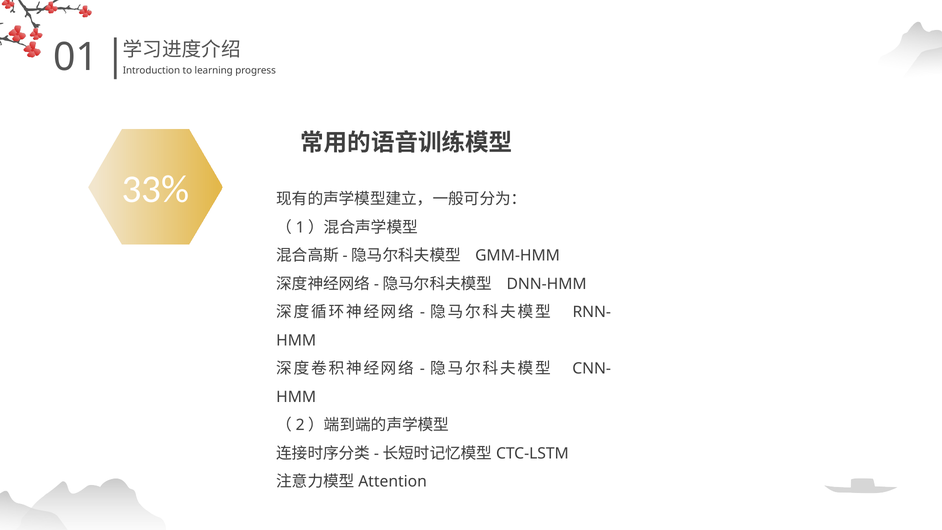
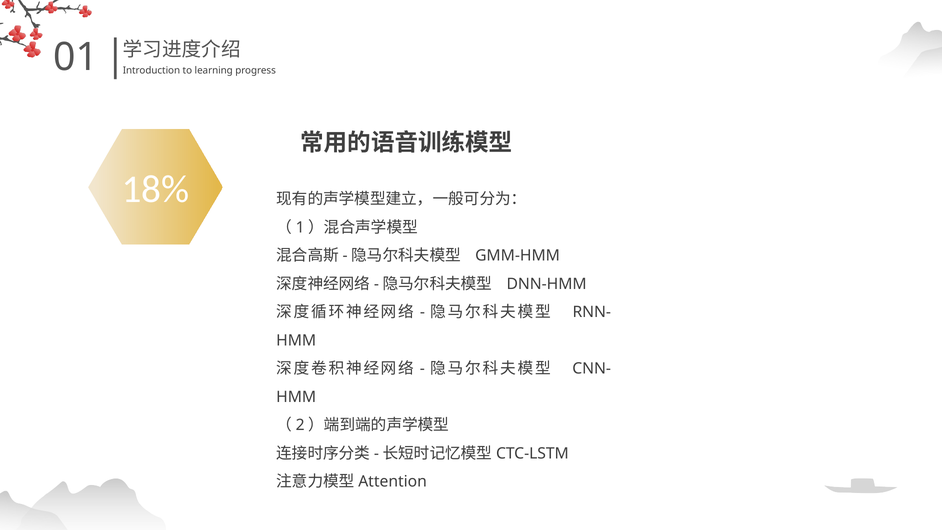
33%: 33% -> 18% (155, 189)
